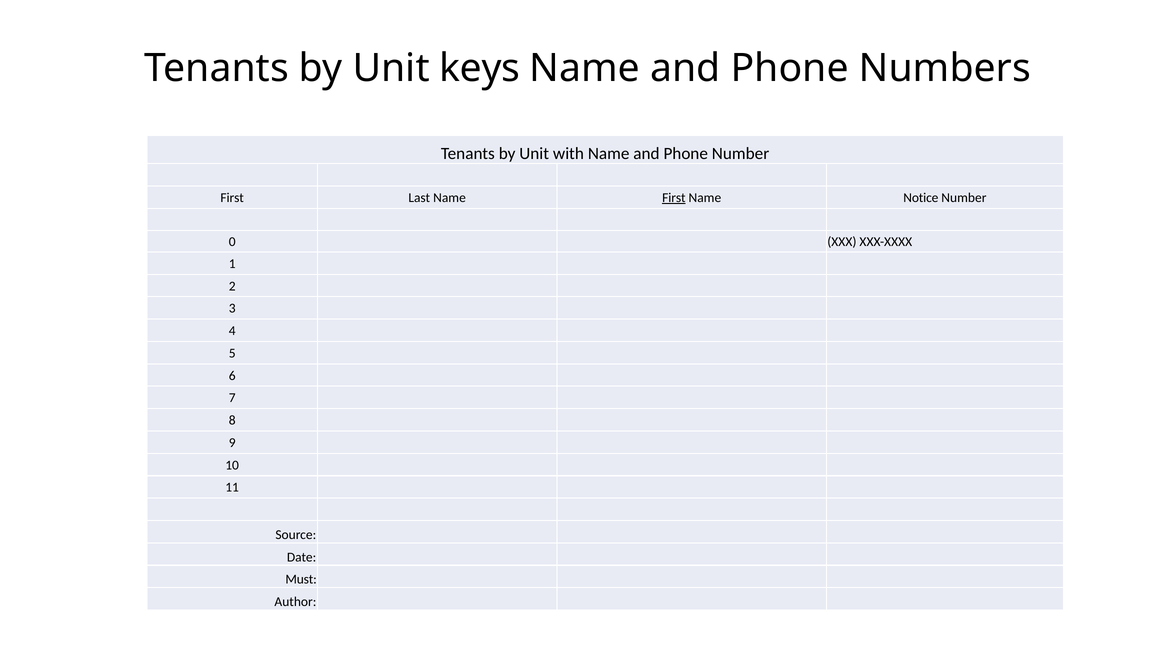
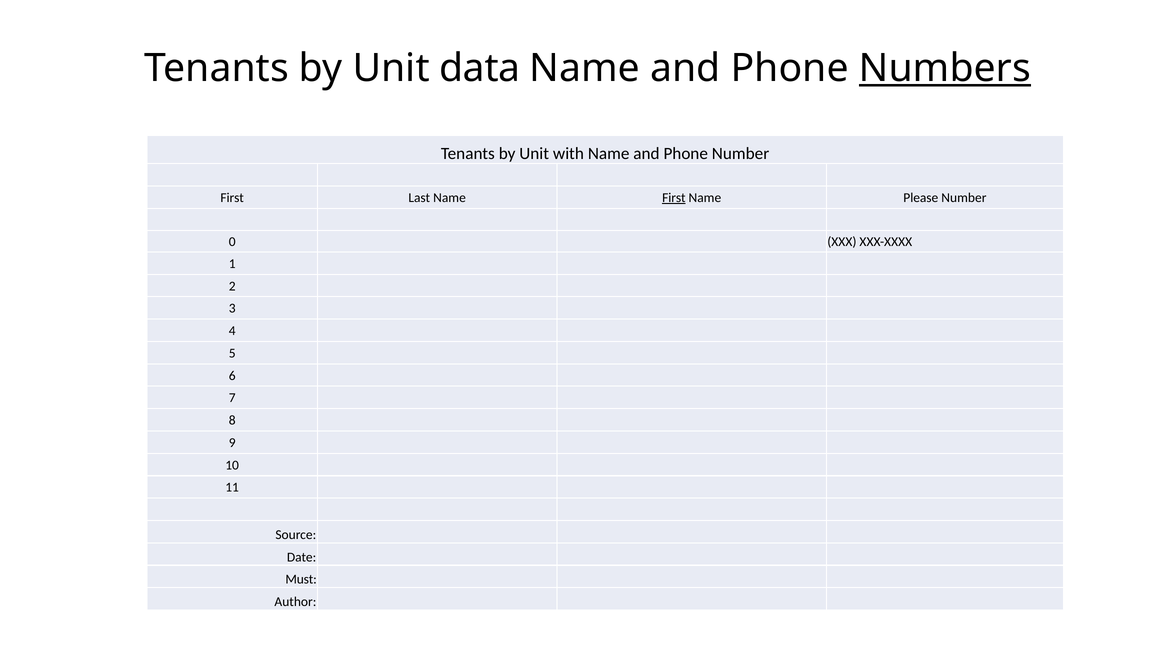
keys: keys -> data (480, 68)
Numbers underline: none -> present (945, 68)
Notice: Notice -> Please (921, 198)
